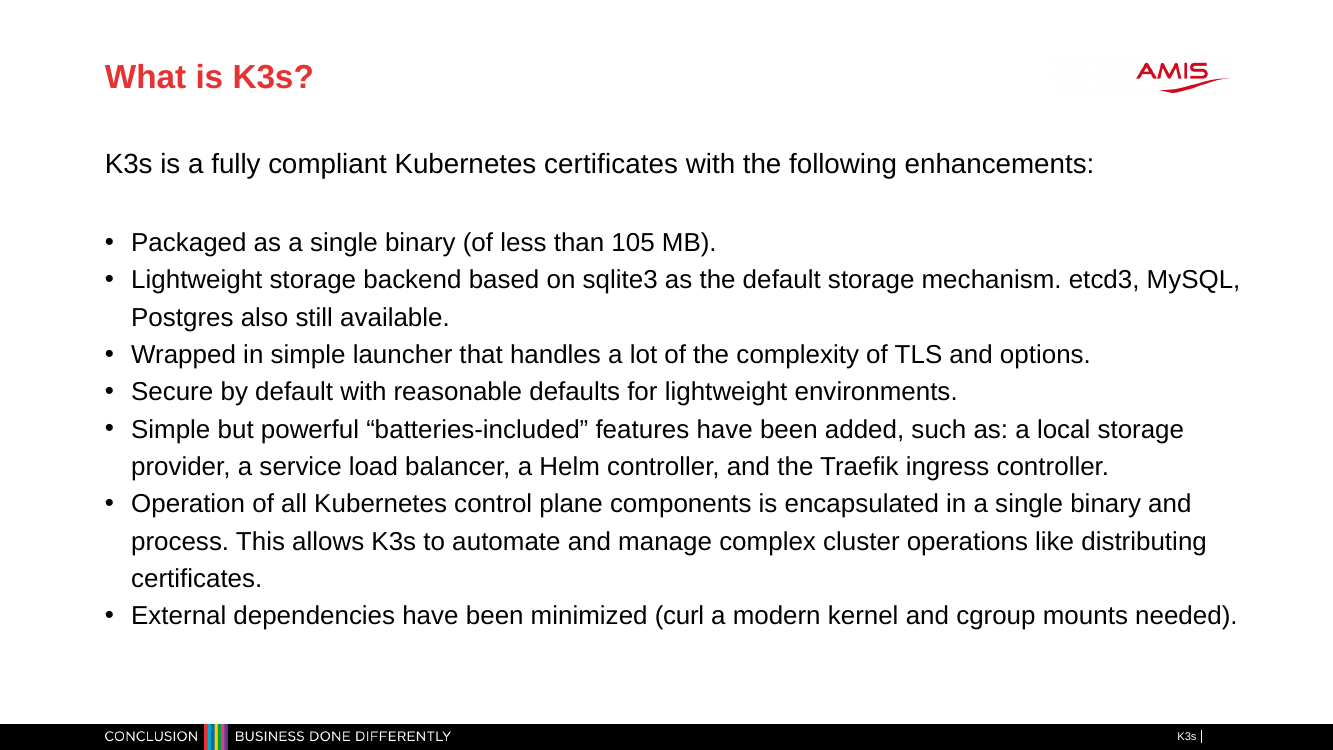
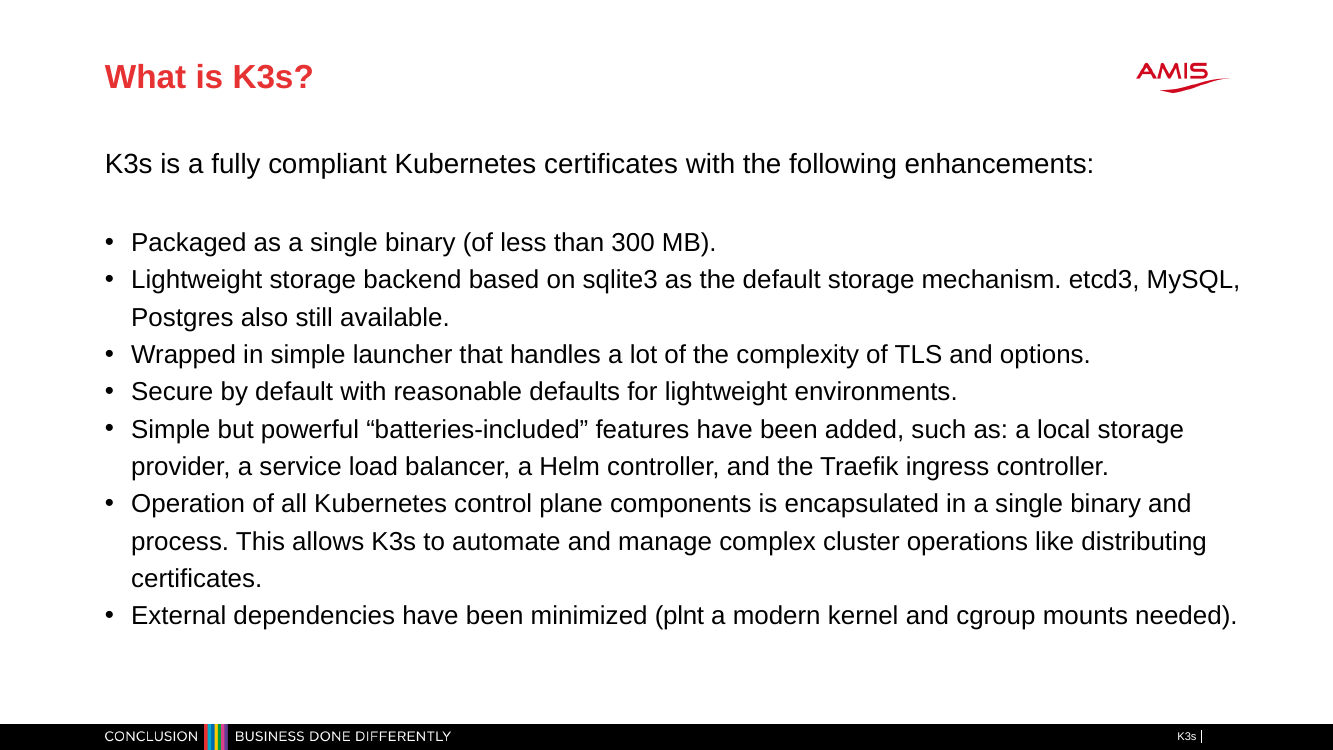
105: 105 -> 300 (633, 243)
curl: curl -> plnt (679, 616)
